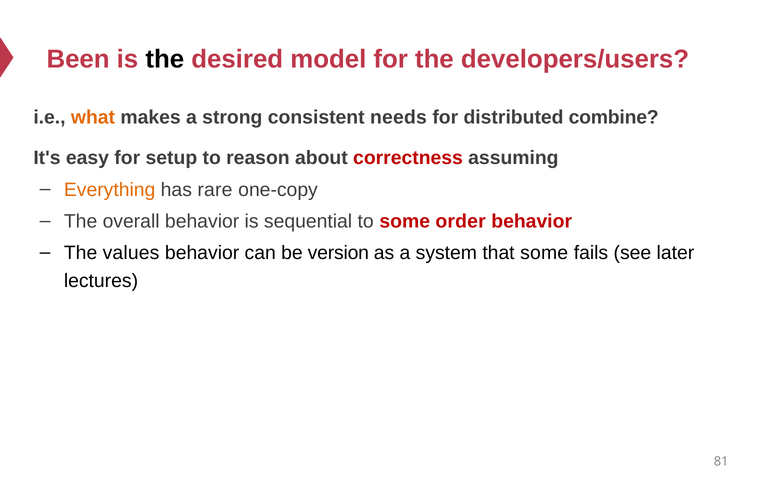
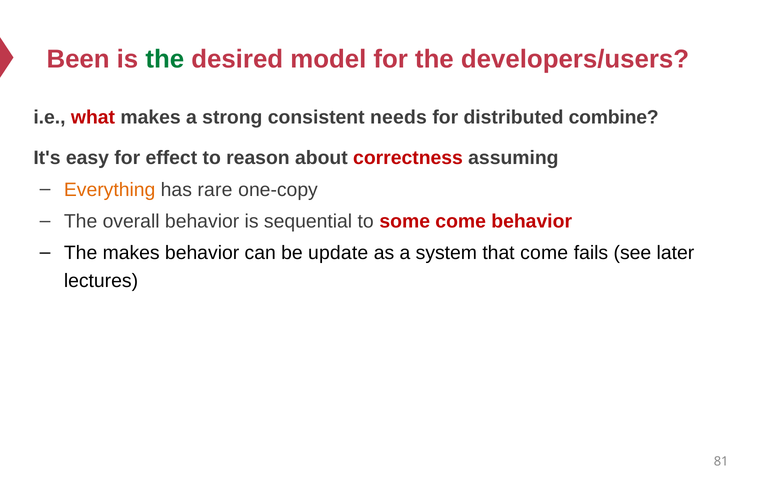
the colour: black -> green (165, 59)
what colour: orange -> red (93, 117)
setup: setup -> effect (171, 158)
some order: order -> come (461, 222)
The values: values -> makes (131, 253)
version: version -> update (338, 253)
that some: some -> come (544, 253)
